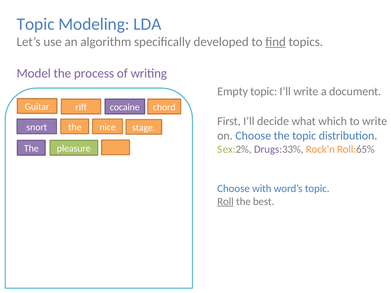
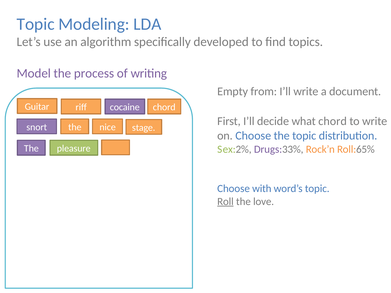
ﬁnd underline: present -> none (276, 42)
Empty topic: topic -> from (264, 92)
what which: which -> chord (333, 121)
best: best -> love (264, 202)
